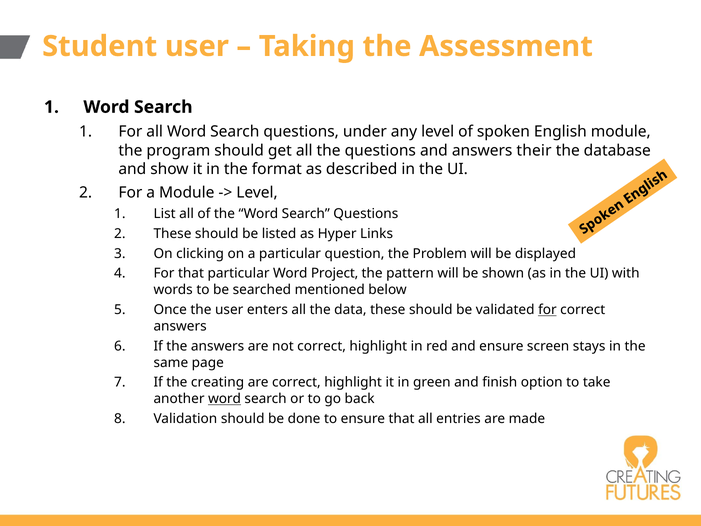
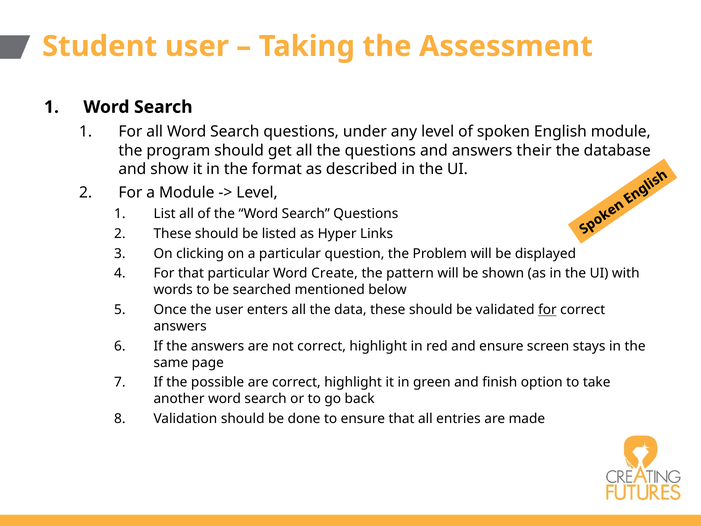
Project: Project -> Create (335, 273)
creating: creating -> possible (218, 382)
word underline: present -> none (225, 399)
